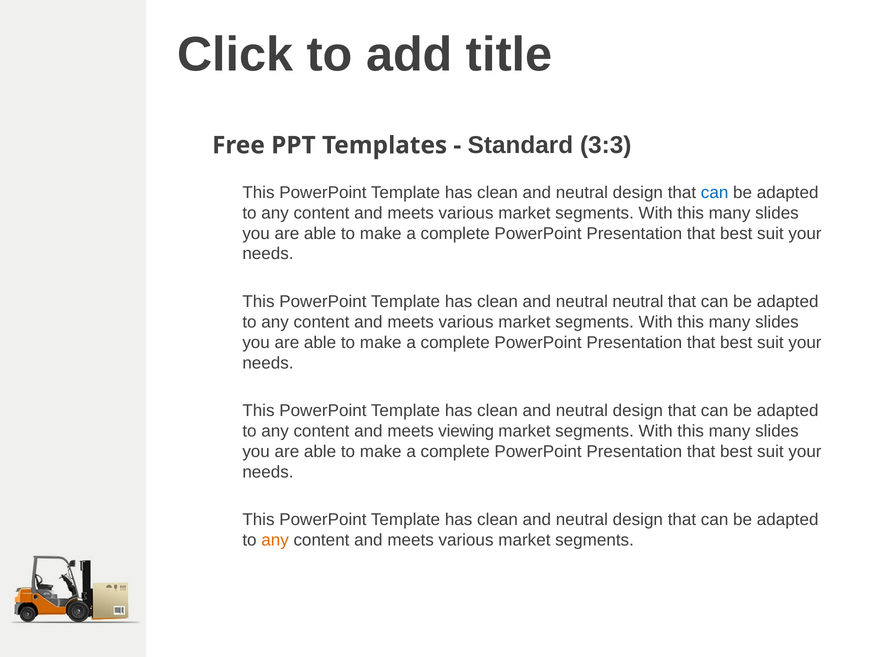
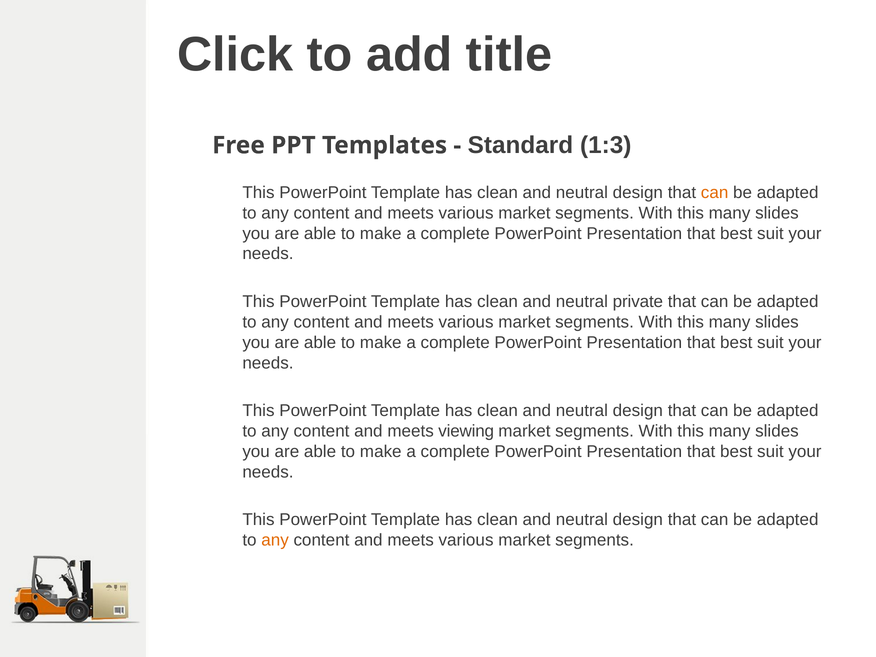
3:3: 3:3 -> 1:3 (606, 145)
can colour: blue -> orange (715, 192)
neutral neutral: neutral -> private (638, 302)
